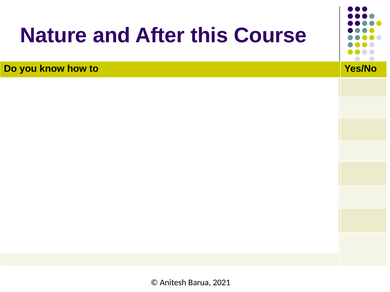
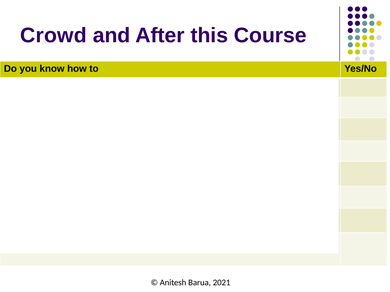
Nature: Nature -> Crowd (53, 36)
